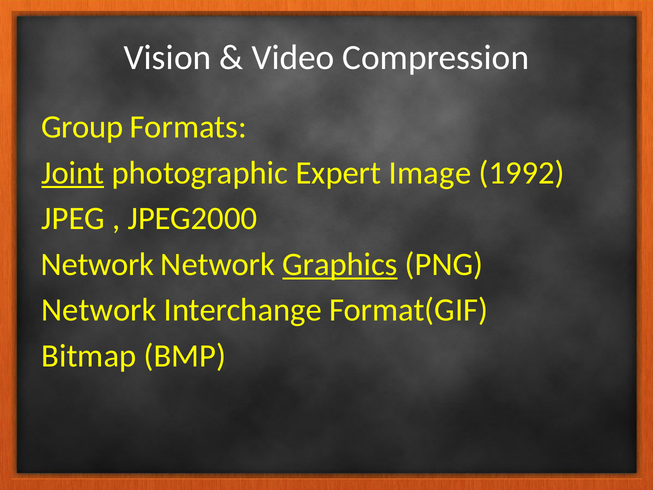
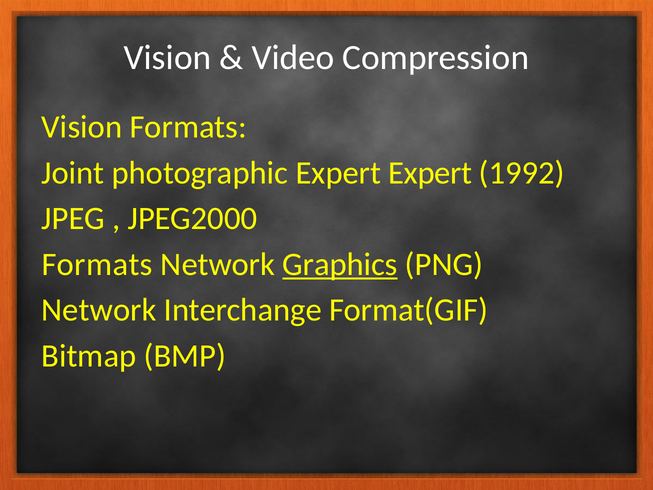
Group: Group -> Vision (82, 127)
Joint underline: present -> none (73, 173)
Expert Image: Image -> Expert (430, 173)
Network: Network -> Formats (97, 264)
